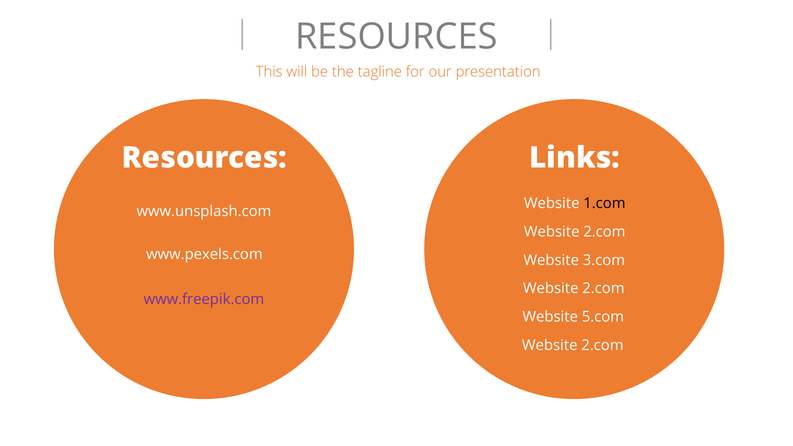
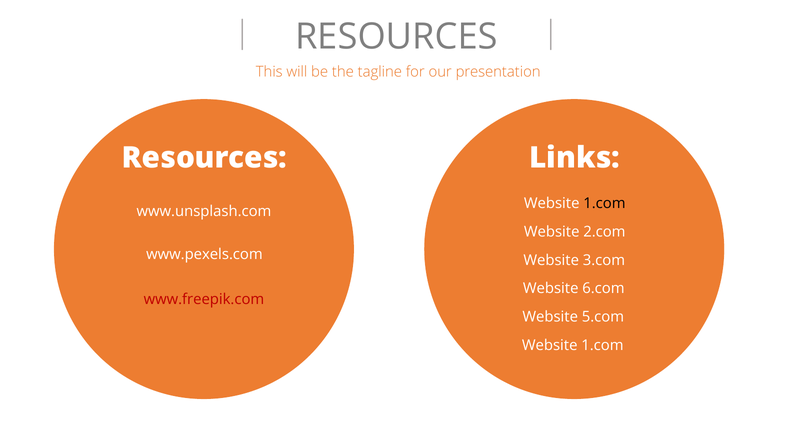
2.com: 2.com -> 6.com (603, 289)
www.freepik.com colour: purple -> red (204, 300)
2.com: 2.com -> 1.com (602, 345)
